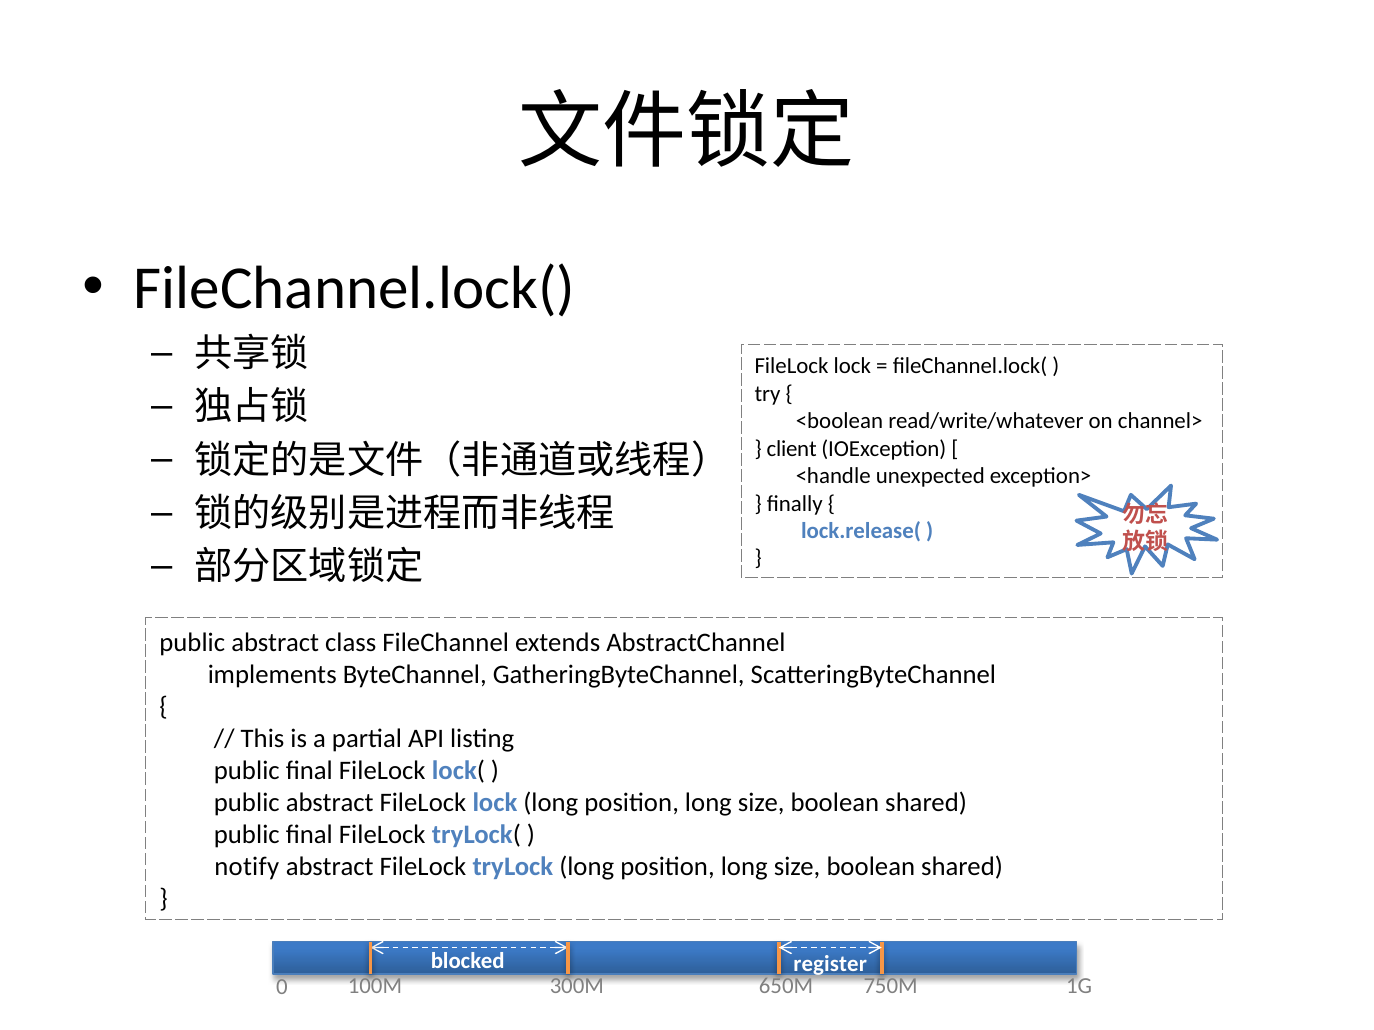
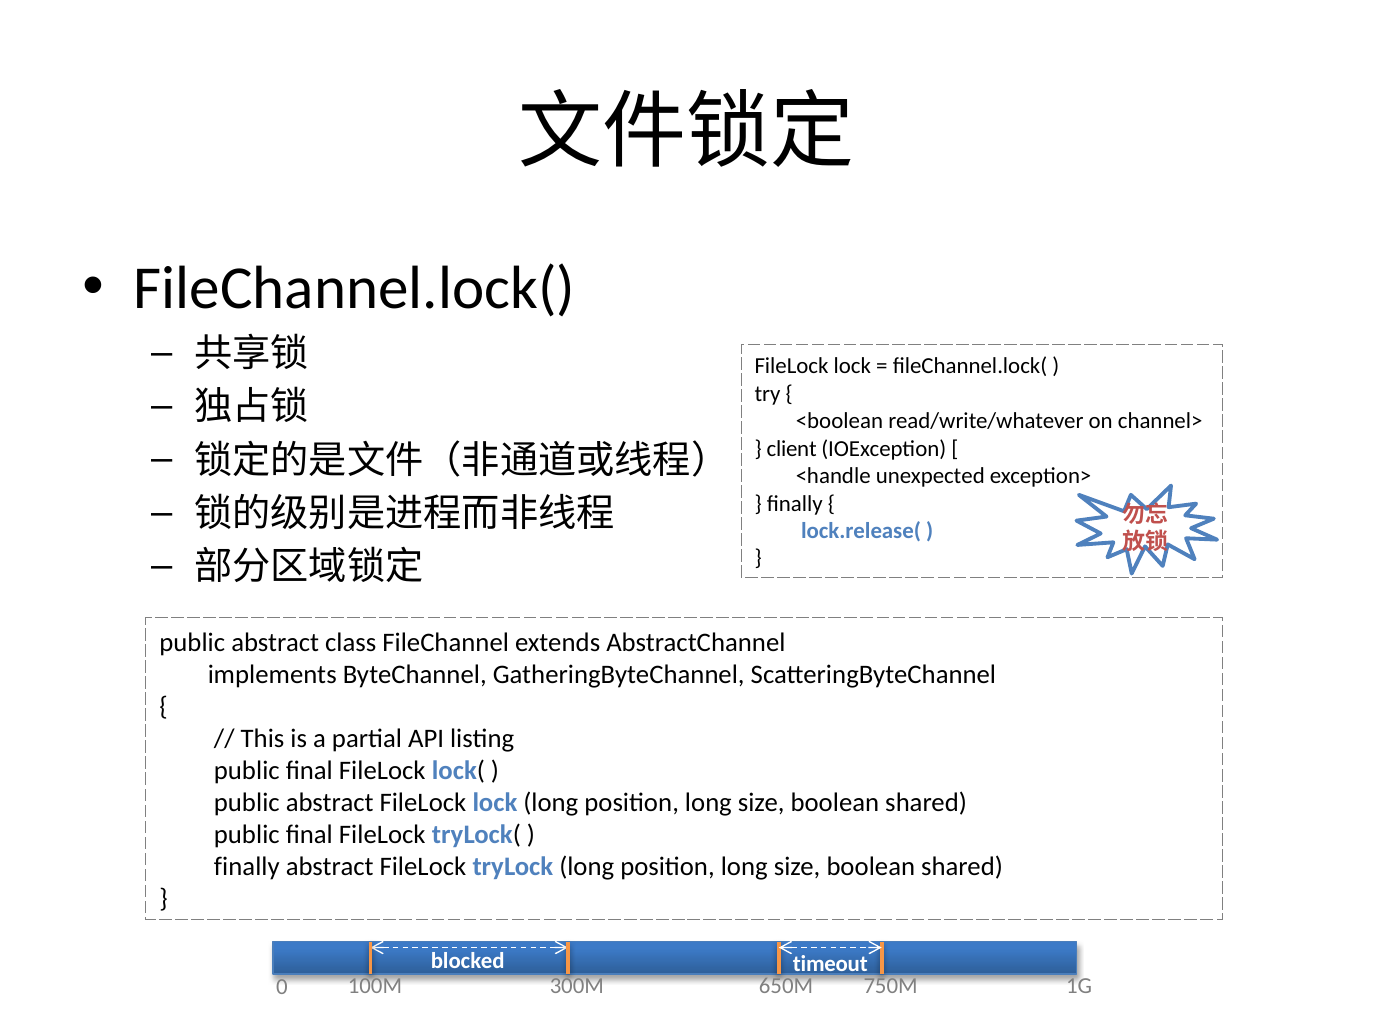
notify: notify -> finally (247, 867)
register: register -> timeout (830, 964)
